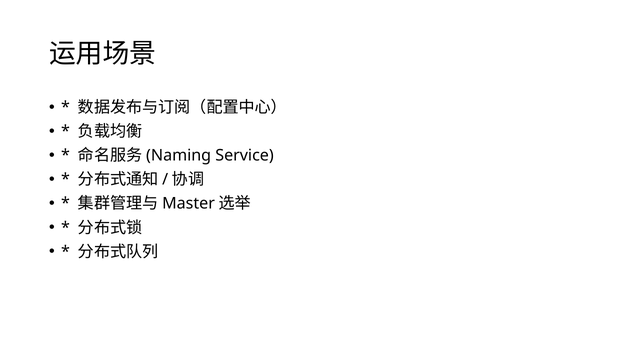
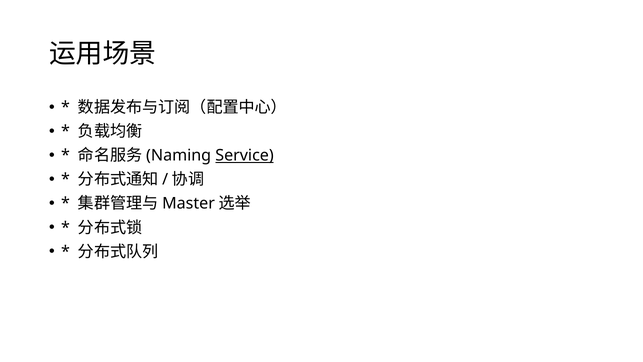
Service underline: none -> present (245, 155)
